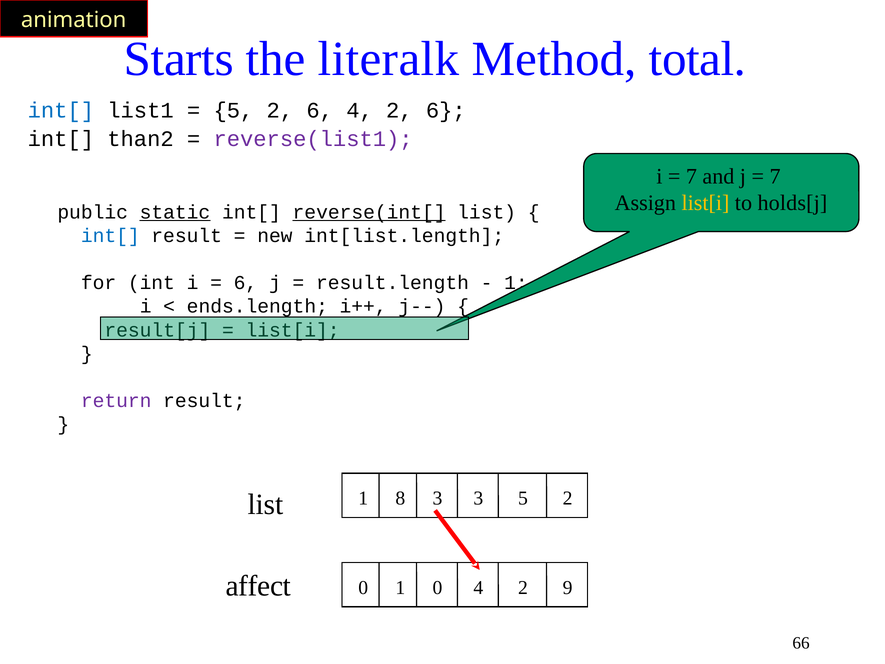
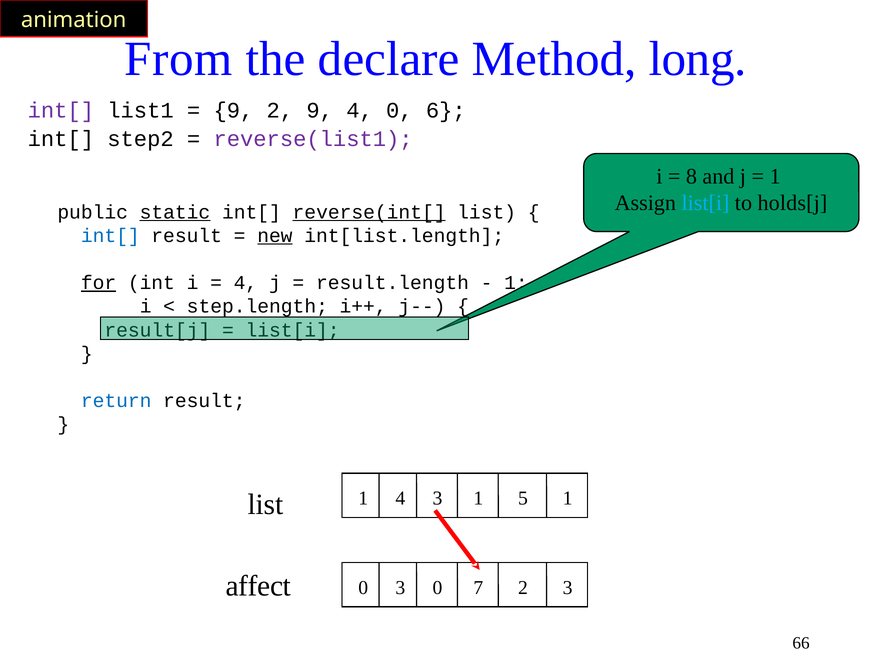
Starts: Starts -> From (178, 59)
literalk: literalk -> declare (389, 59)
total: total -> long (698, 59)
int[ colour: blue -> purple (61, 110)
5: 5 -> 9 (233, 110)
6: 6 -> 9 (320, 110)
2: 2 -> 0 (399, 110)
than2: than2 -> step2 (141, 139)
7: 7 -> 8 (691, 176)
7: 7 -> 1 (775, 176)
list[i colour: yellow -> light blue (705, 203)
new underline: none -> present (275, 236)
for underline: none -> present (99, 283)
6: 6 -> 4 (245, 283)
ends.length: ends.length -> step.length (257, 306)
return colour: purple -> blue (116, 401)
1 8: 8 -> 4 (400, 498)
3 3: 3 -> 1 (478, 498)
2: 2 -> 1 (568, 498)
0 1: 1 -> 3 (400, 587)
0 4: 4 -> 7 (478, 587)
2 9: 9 -> 3 (568, 587)
